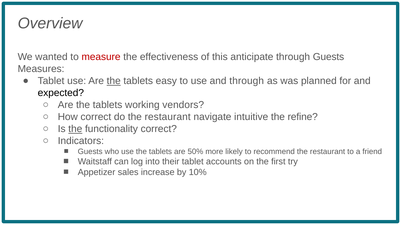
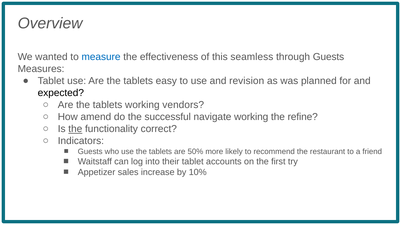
measure colour: red -> blue (101, 57)
anticipate: anticipate -> seamless (252, 57)
the underline: present -> none (114, 81)
and through: through -> revision (247, 81)
How correct: correct -> amend (96, 117)
do the restaurant: restaurant -> successful (168, 117)
navigate intuitive: intuitive -> working (251, 117)
